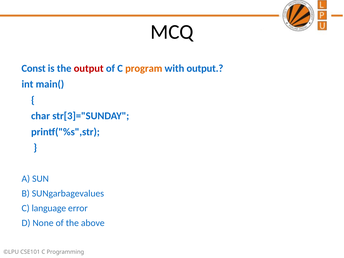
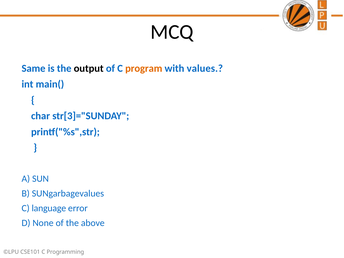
Const: Const -> Same (34, 68)
output colour: red -> black (89, 68)
with output: output -> values (205, 68)
